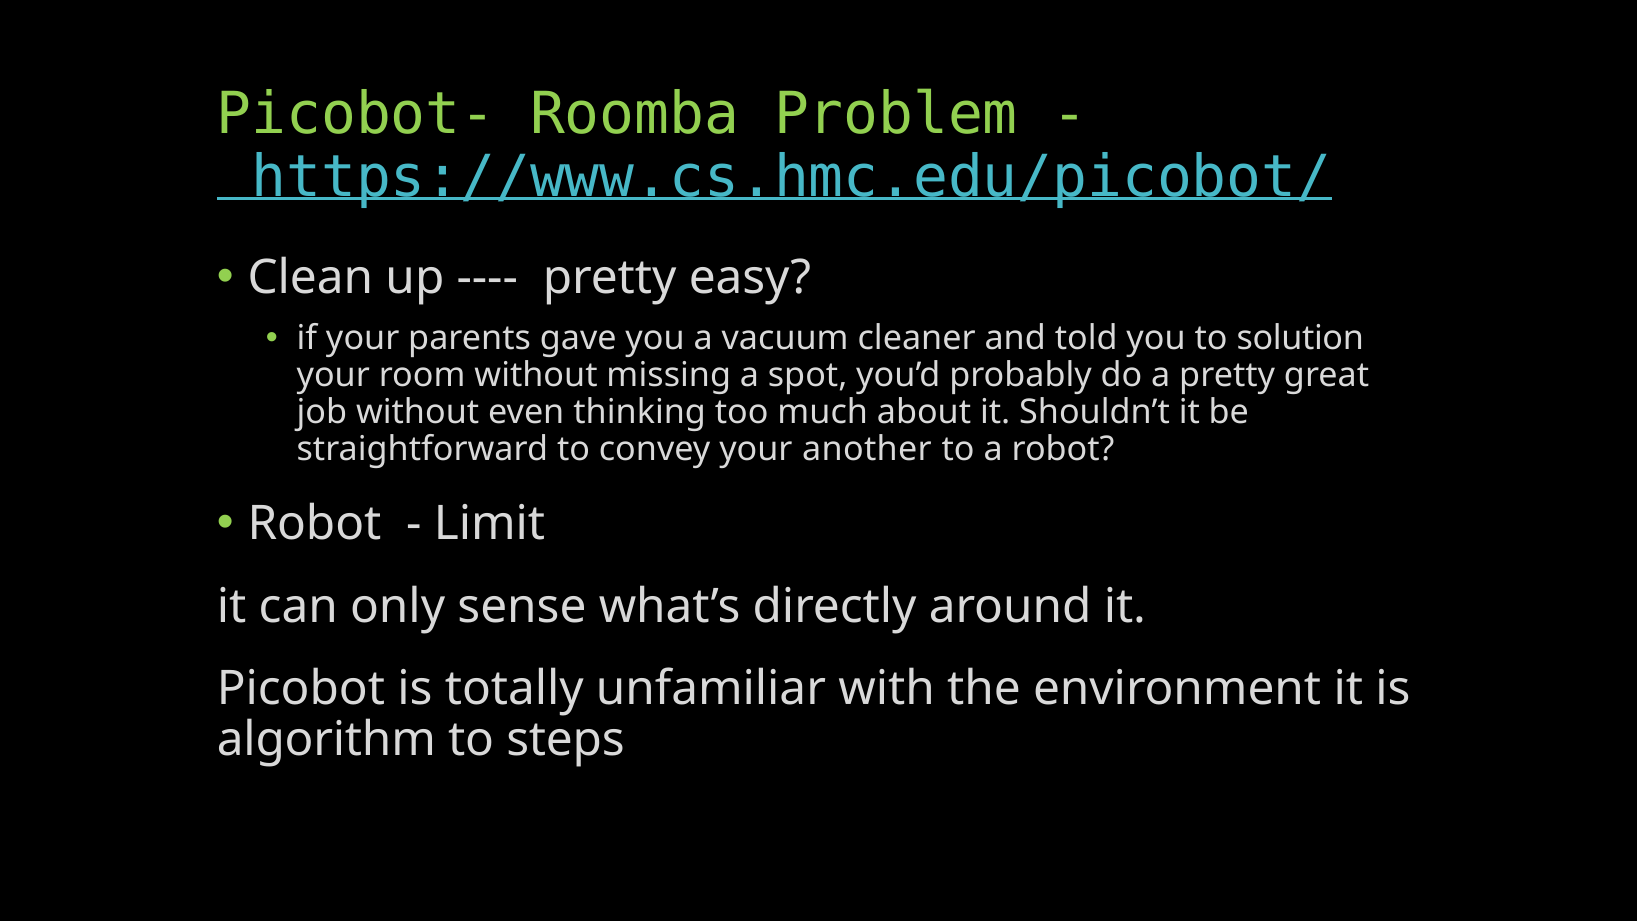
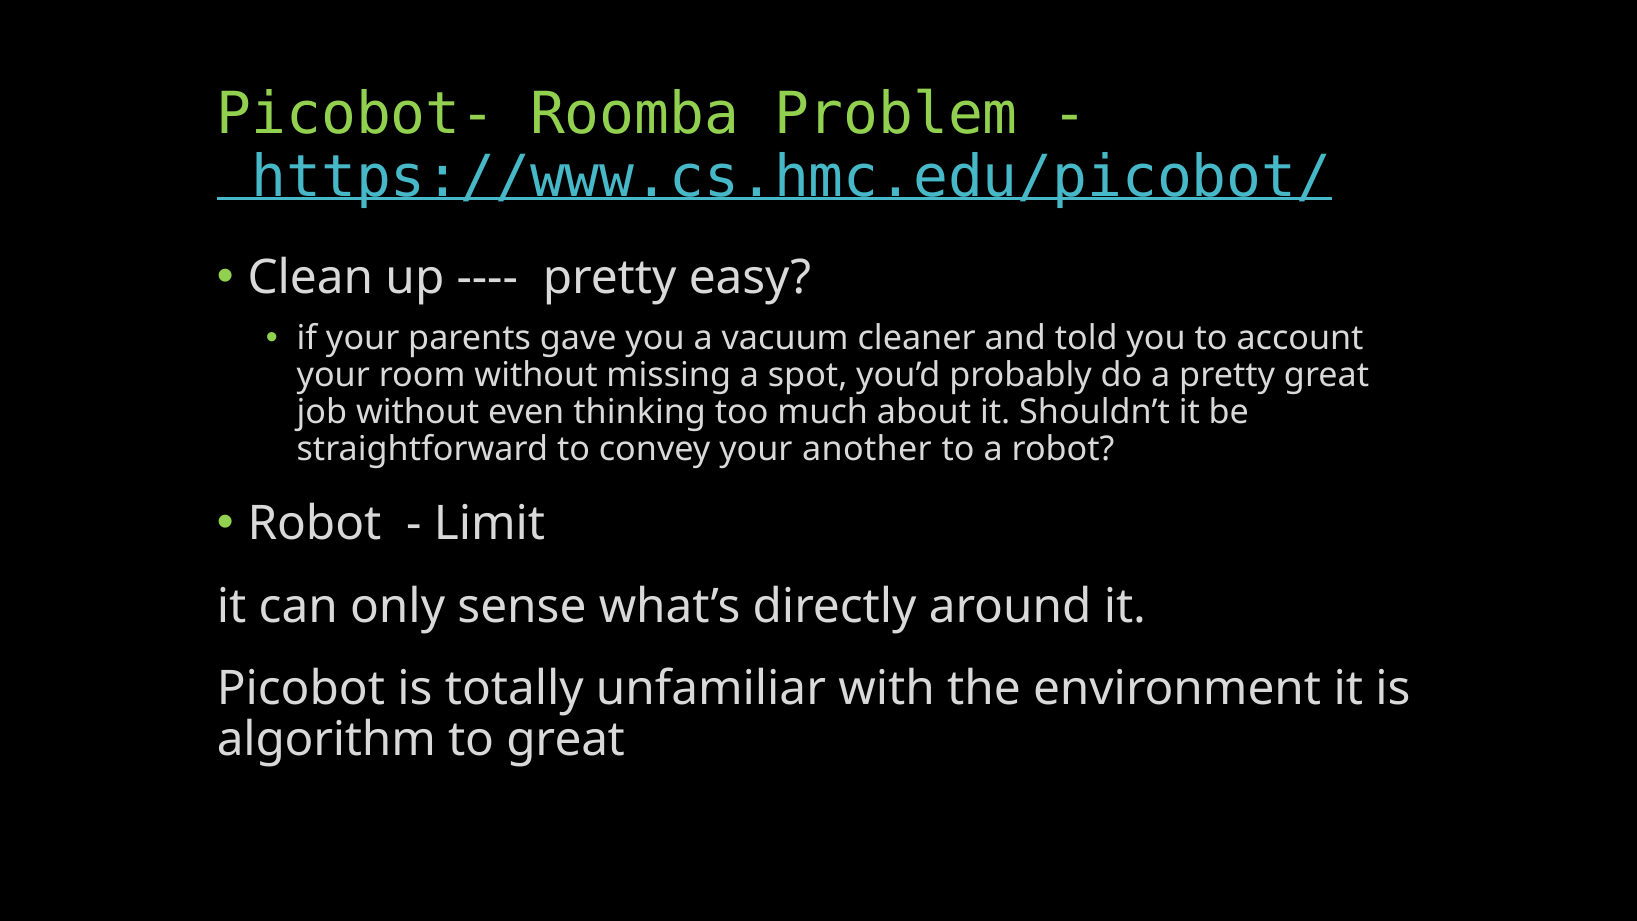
solution: solution -> account (1300, 339)
to steps: steps -> great (566, 740)
